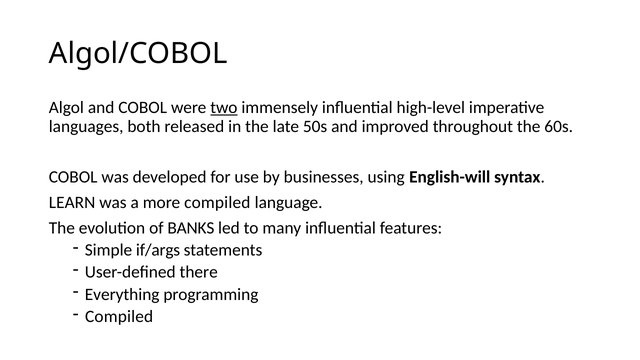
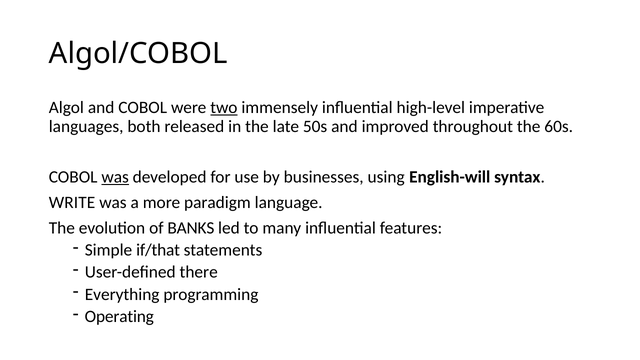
was underline: none -> present (115, 177)
LEARN: LEARN -> WRITE (72, 203)
more compiled: compiled -> paradigm (217, 203)
if/args: if/args -> if/that (158, 250)
Compiled: Compiled -> Operating (119, 316)
